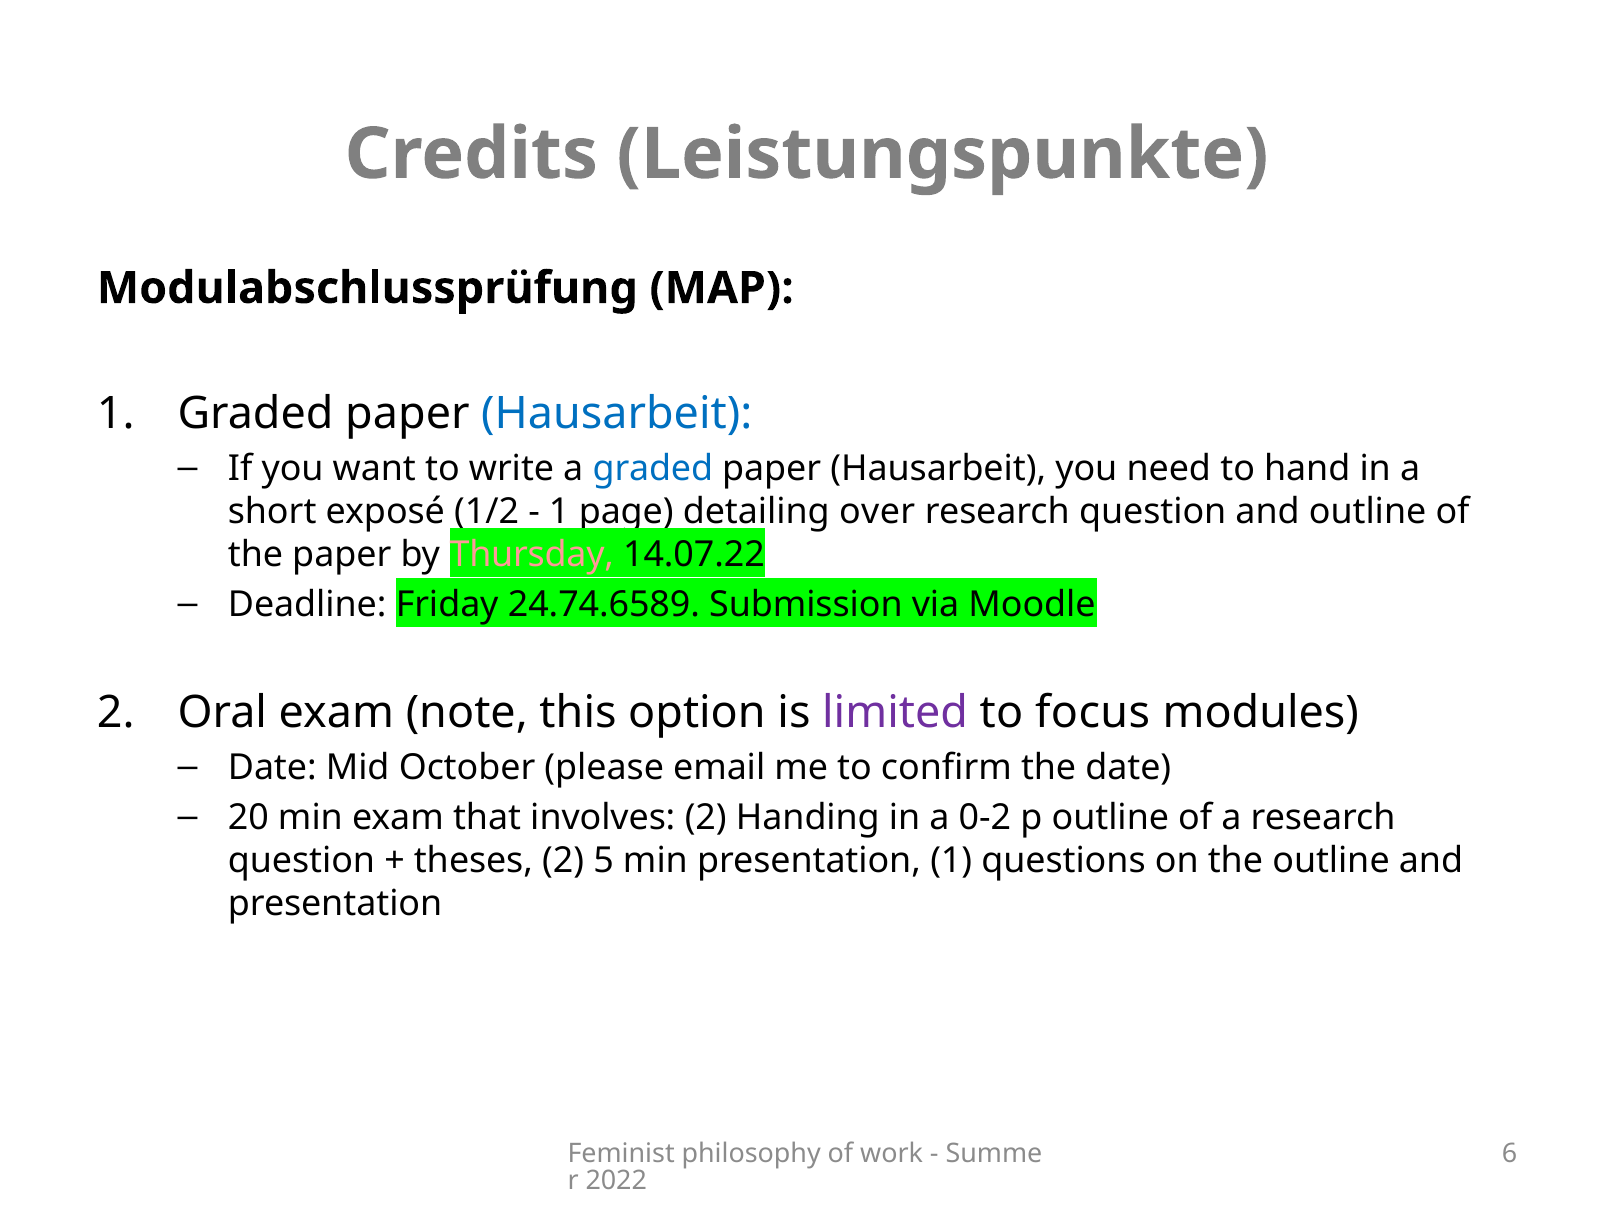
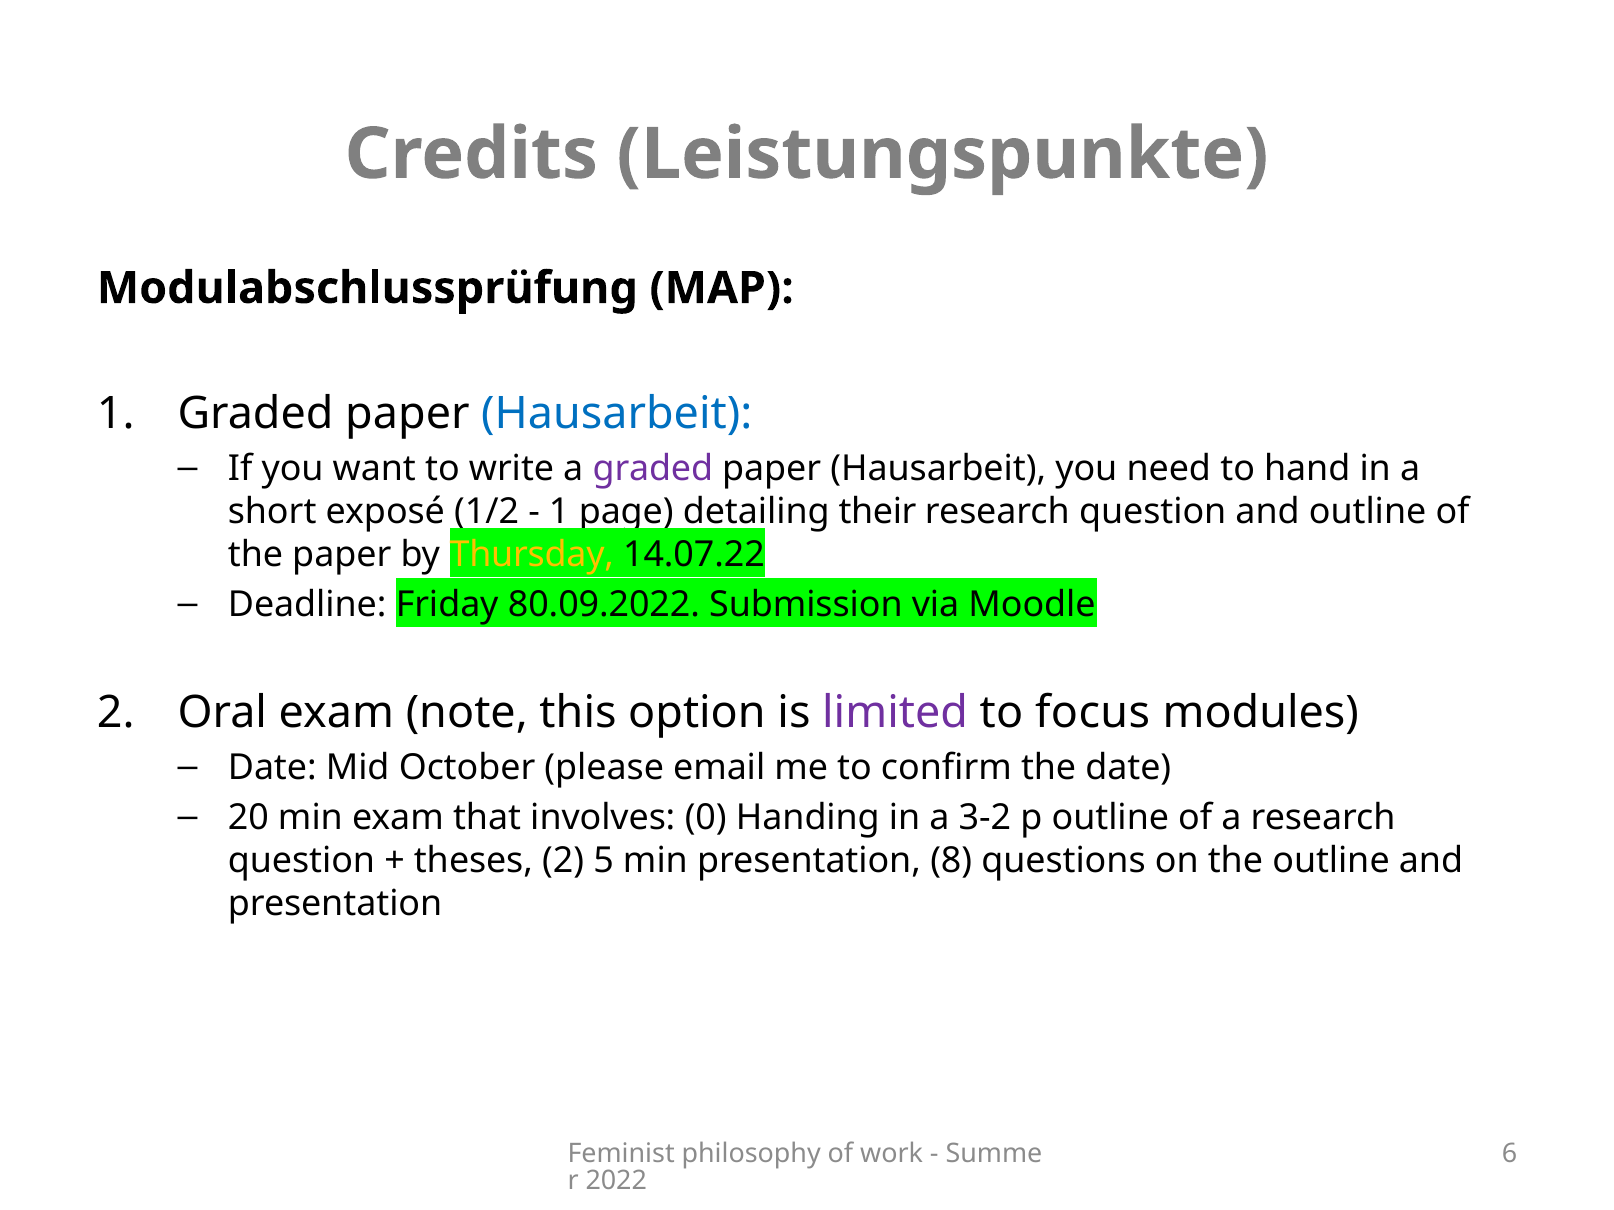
graded colour: blue -> purple (653, 469)
over: over -> their (877, 512)
Thursday colour: pink -> yellow (532, 555)
24.74.6589: 24.74.6589 -> 80.09.2022 (604, 605)
involves 2: 2 -> 0 (706, 818)
0-2: 0-2 -> 3-2 (985, 818)
presentation 1: 1 -> 8 (951, 862)
